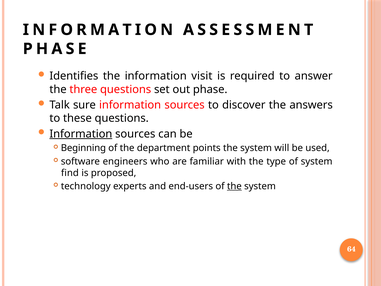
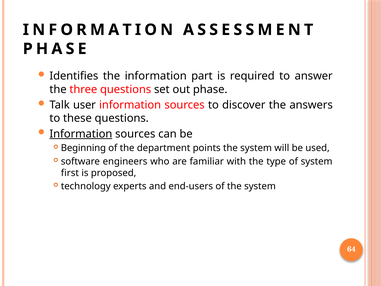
visit: visit -> part (202, 76)
sure: sure -> user (84, 105)
find: find -> first (70, 173)
the underline: present -> none (234, 186)
